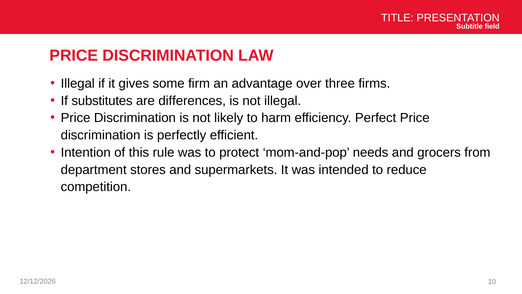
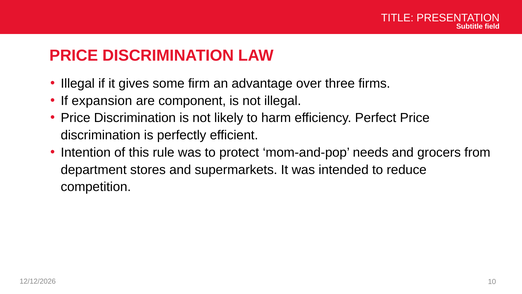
substitutes: substitutes -> expansion (102, 101)
differences: differences -> component (192, 101)
